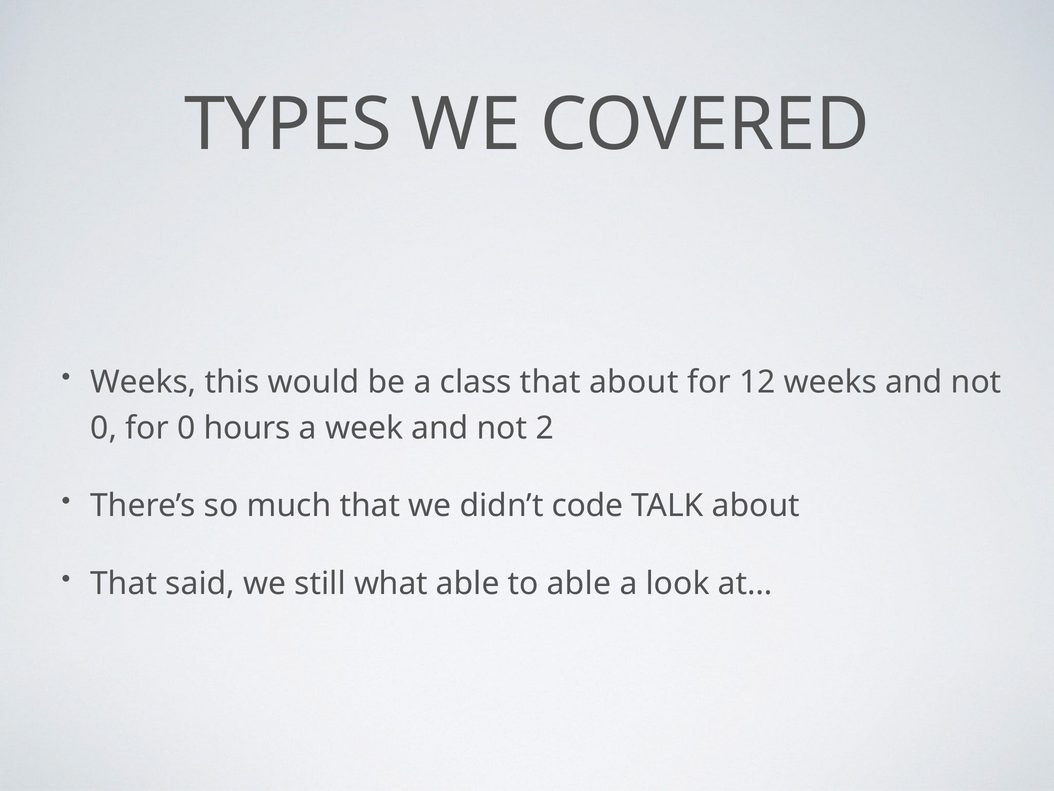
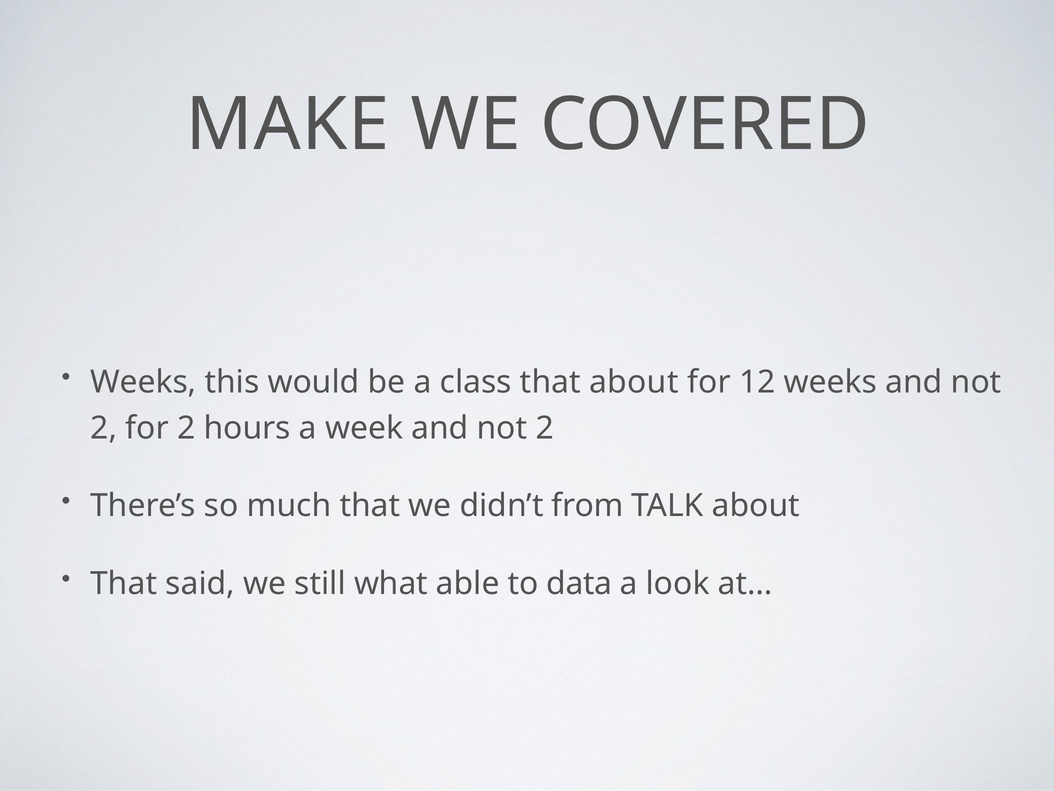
TYPES: TYPES -> MAKE (288, 125)
0: 0 -> 2 (104, 428)
for 0: 0 -> 2 (186, 428)
code: code -> from (588, 506)
to able: able -> data (579, 583)
